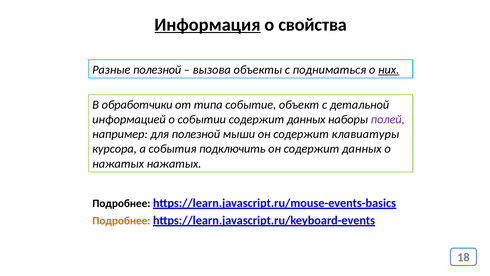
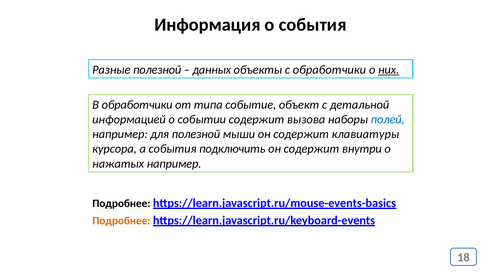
Информация underline: present -> none (208, 25)
о свойства: свойства -> события (313, 25)
вызова: вызова -> данных (212, 70)
с подниматься: подниматься -> обработчики (329, 70)
событии содержит данных: данных -> вызова (306, 119)
полей colour: purple -> blue (388, 119)
он содержит данных: данных -> внутри (362, 149)
нажатых нажатых: нажатых -> например (174, 163)
